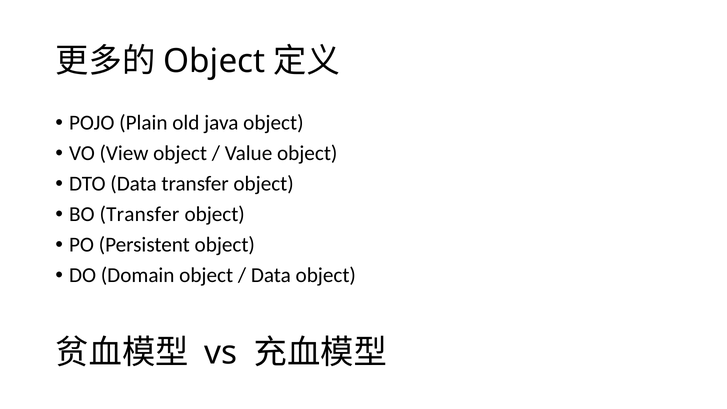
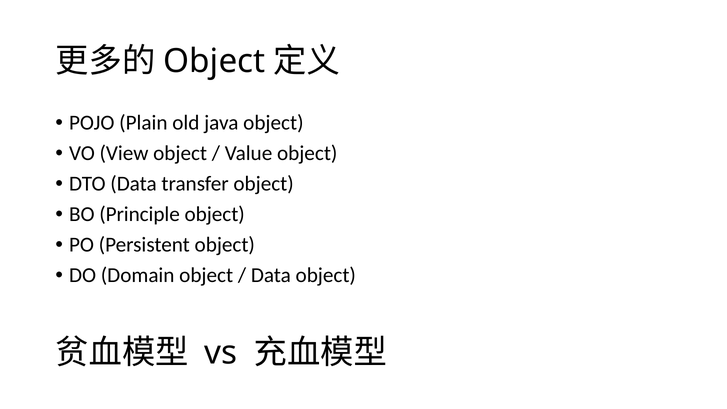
BO Transfer: Transfer -> Principle (140, 214)
